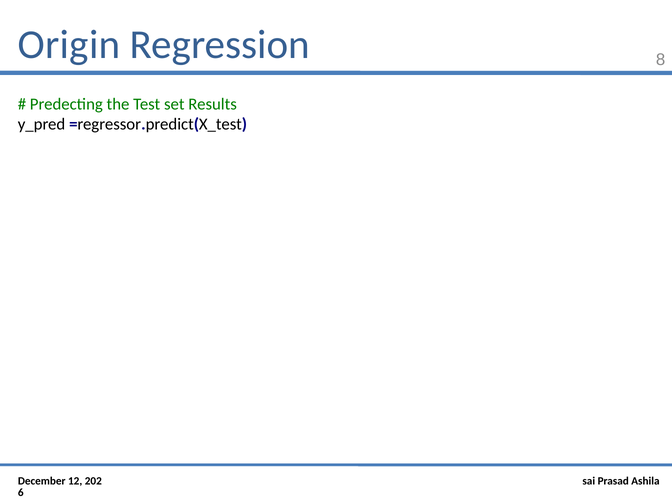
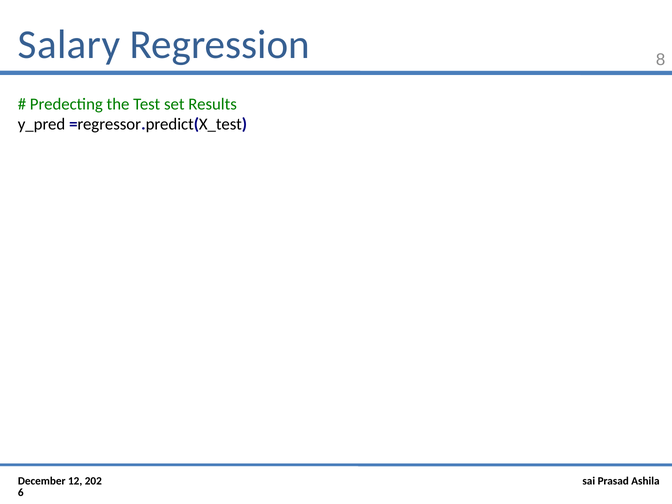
Origin: Origin -> Salary (69, 45)
